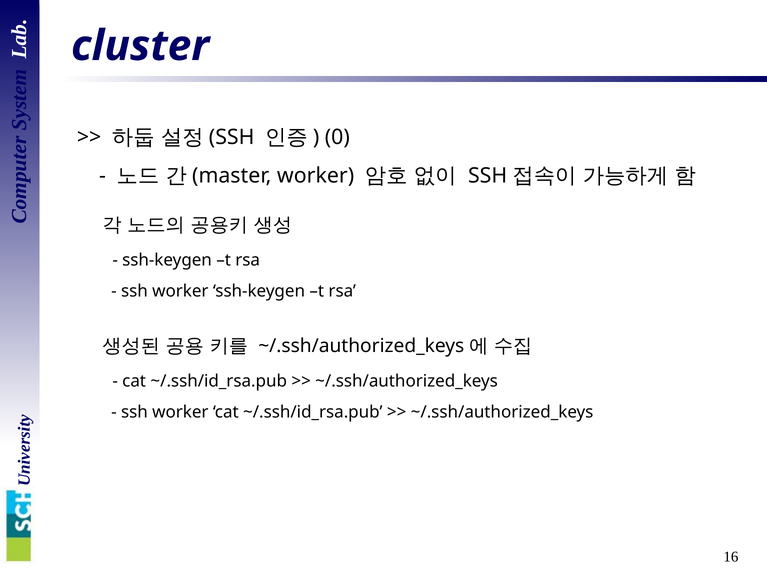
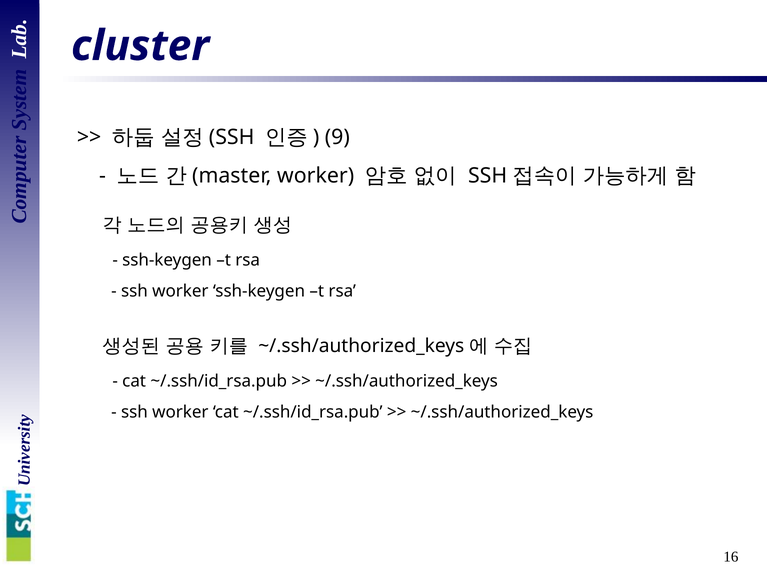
0: 0 -> 9 (337, 137)
